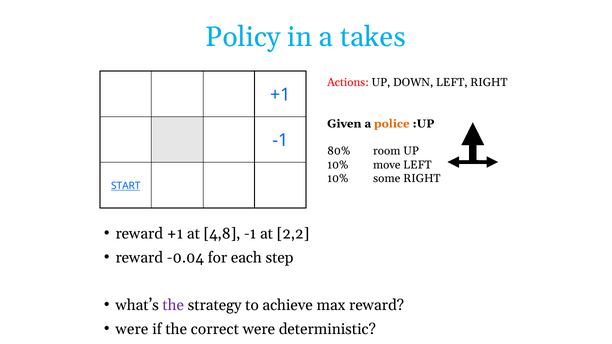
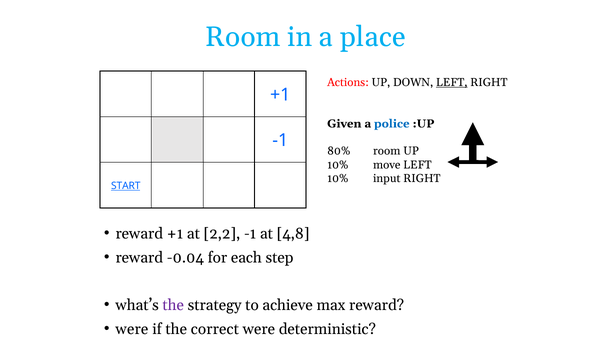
Policy: Policy -> Room (243, 37)
takes: takes -> place (373, 37)
LEFT underline: none -> present (452, 82)
police colour: orange -> blue (392, 124)
some: some -> input (387, 179)
4,8: 4,8 -> 2,2 (222, 234)
2,2: 2,2 -> 4,8 (293, 234)
